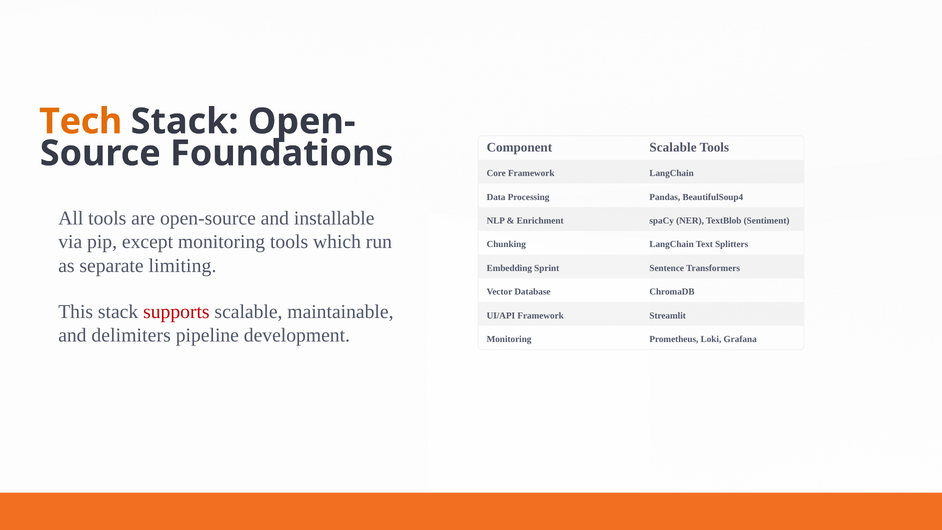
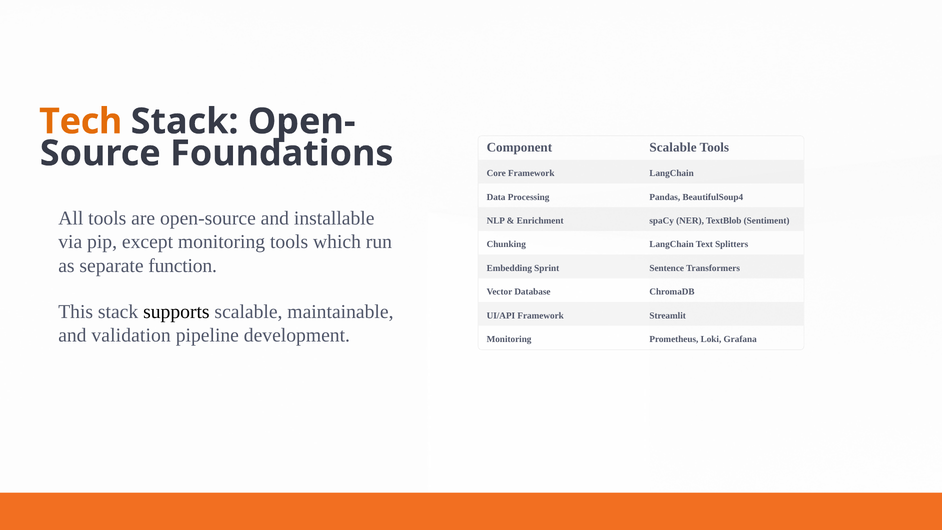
limiting: limiting -> function (183, 265)
supports colour: red -> black (176, 312)
delimiters: delimiters -> validation (131, 335)
